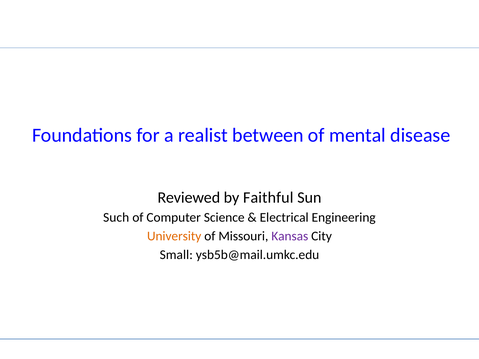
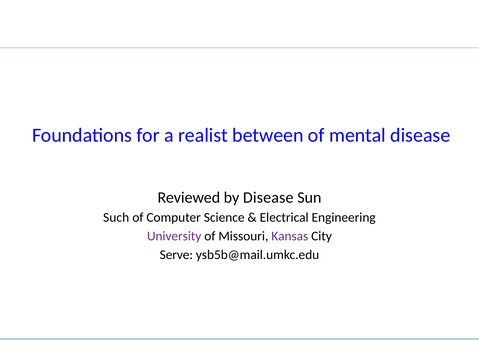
by Faithful: Faithful -> Disease (268, 198)
University colour: orange -> purple (174, 236)
Small: Small -> Serve (176, 255)
